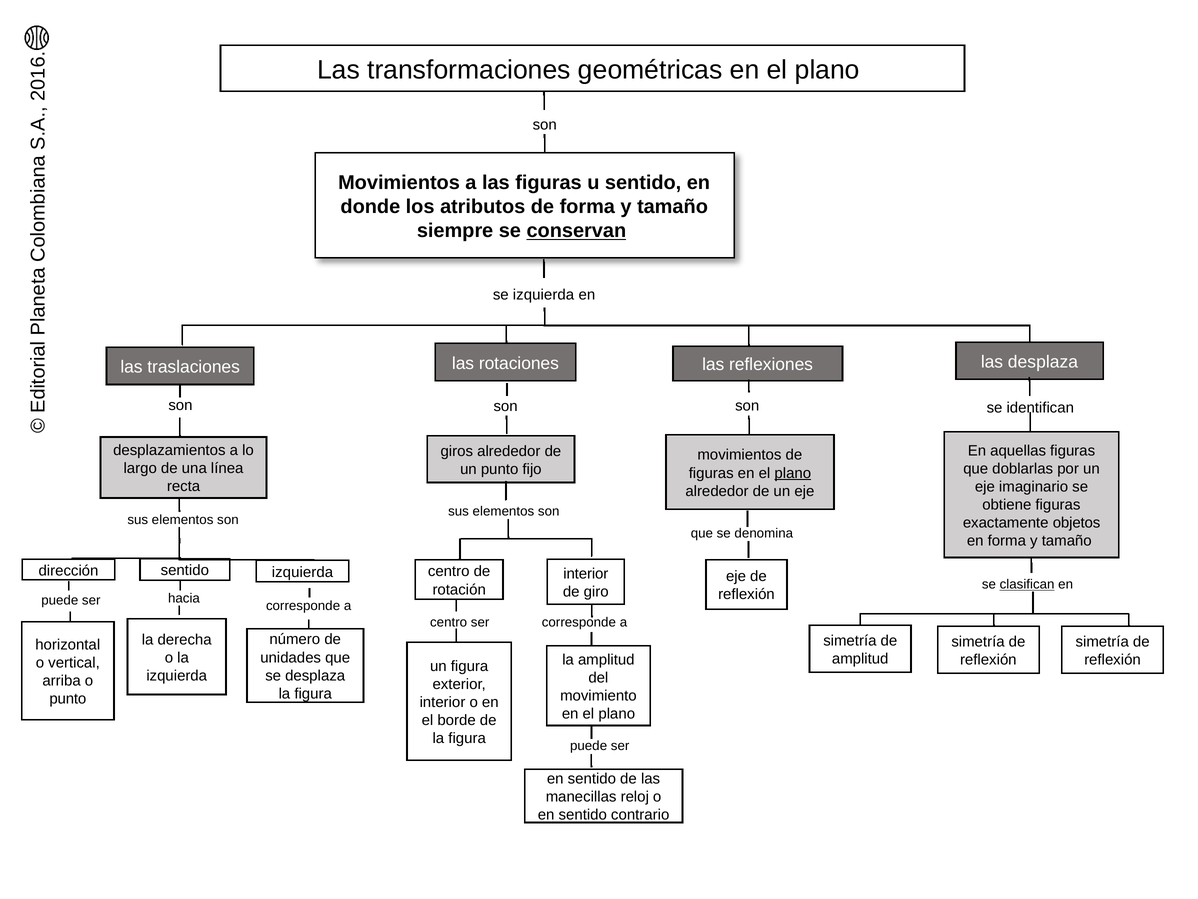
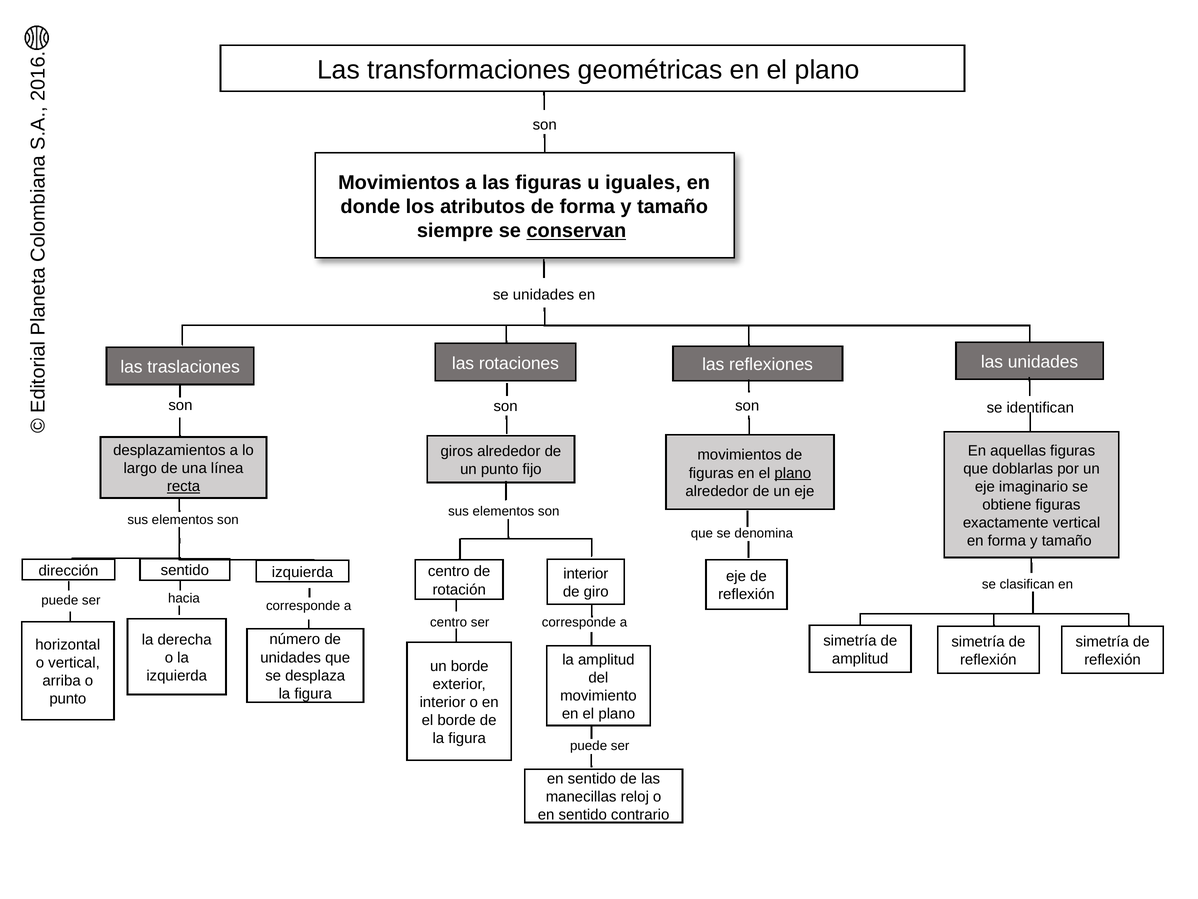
u sentido: sentido -> iguales (643, 183)
se izquierda: izquierda -> unidades (544, 295)
las desplaza: desplaza -> unidades (1043, 362)
recta underline: none -> present (184, 486)
exactamente objetos: objetos -> vertical (1076, 522)
clasifican underline: present -> none (1027, 584)
un figura: figura -> borde (470, 666)
